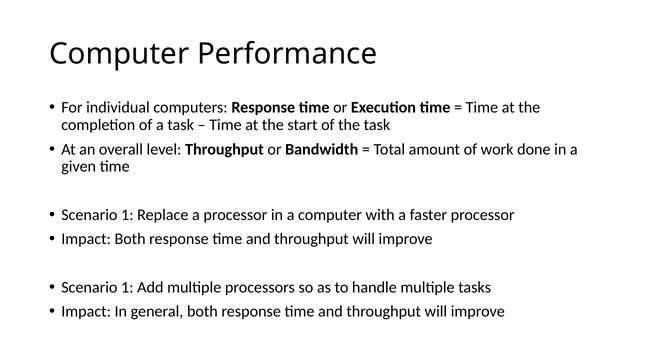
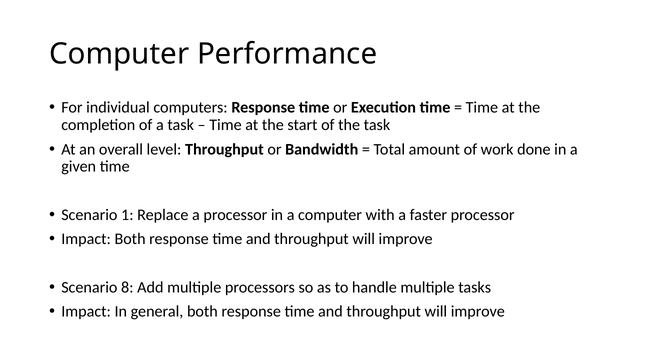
1: 1 -> 8 (127, 287)
